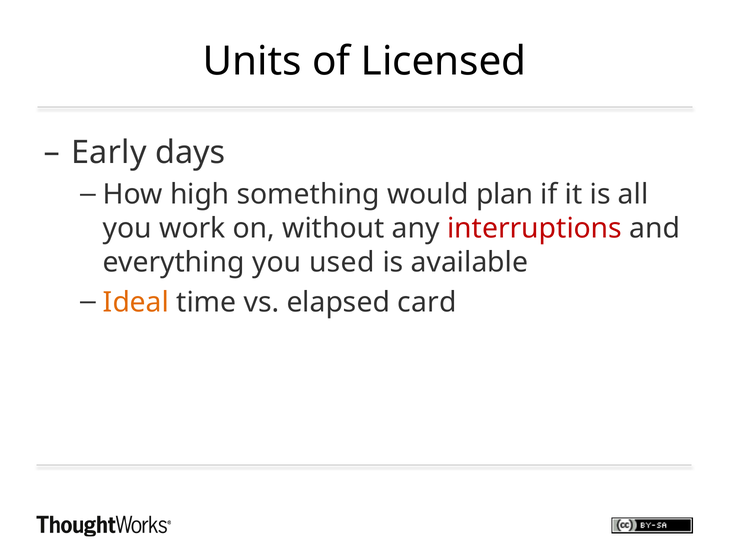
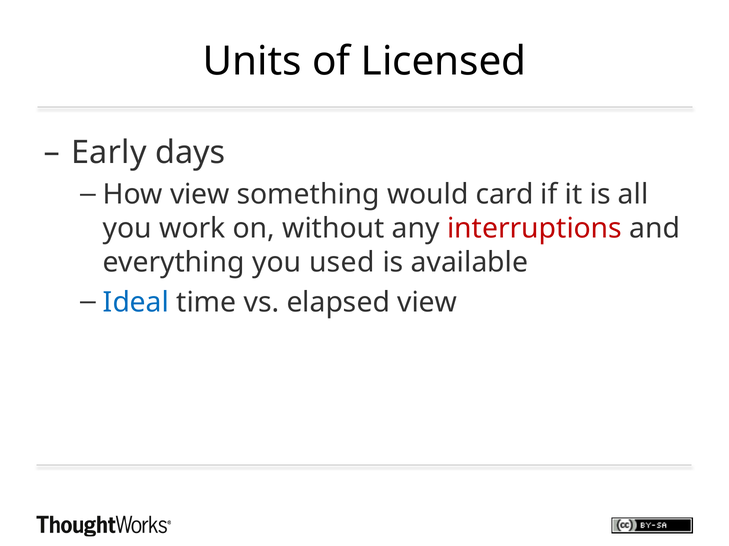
How high: high -> view (200, 195)
plan: plan -> card (505, 195)
Ideal colour: orange -> blue (136, 303)
elapsed card: card -> view (427, 303)
